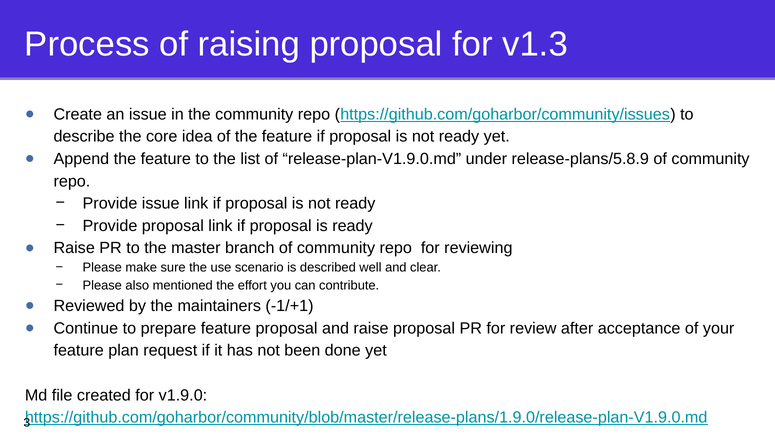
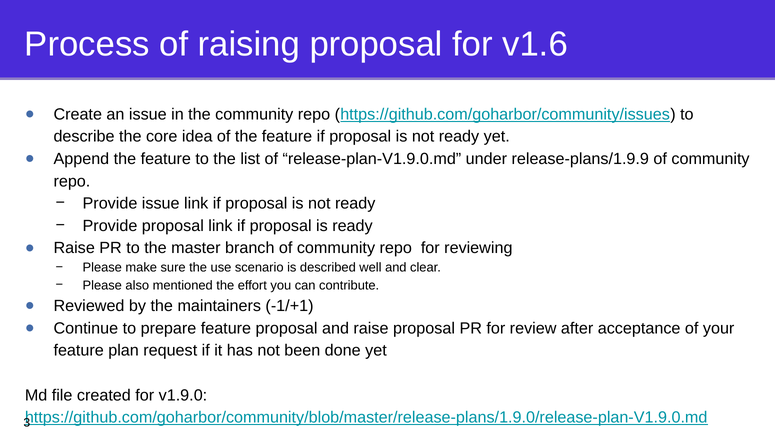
v1.3: v1.3 -> v1.6 (535, 45)
release-plans/5.8.9: release-plans/5.8.9 -> release-plans/1.9.9 (580, 159)
